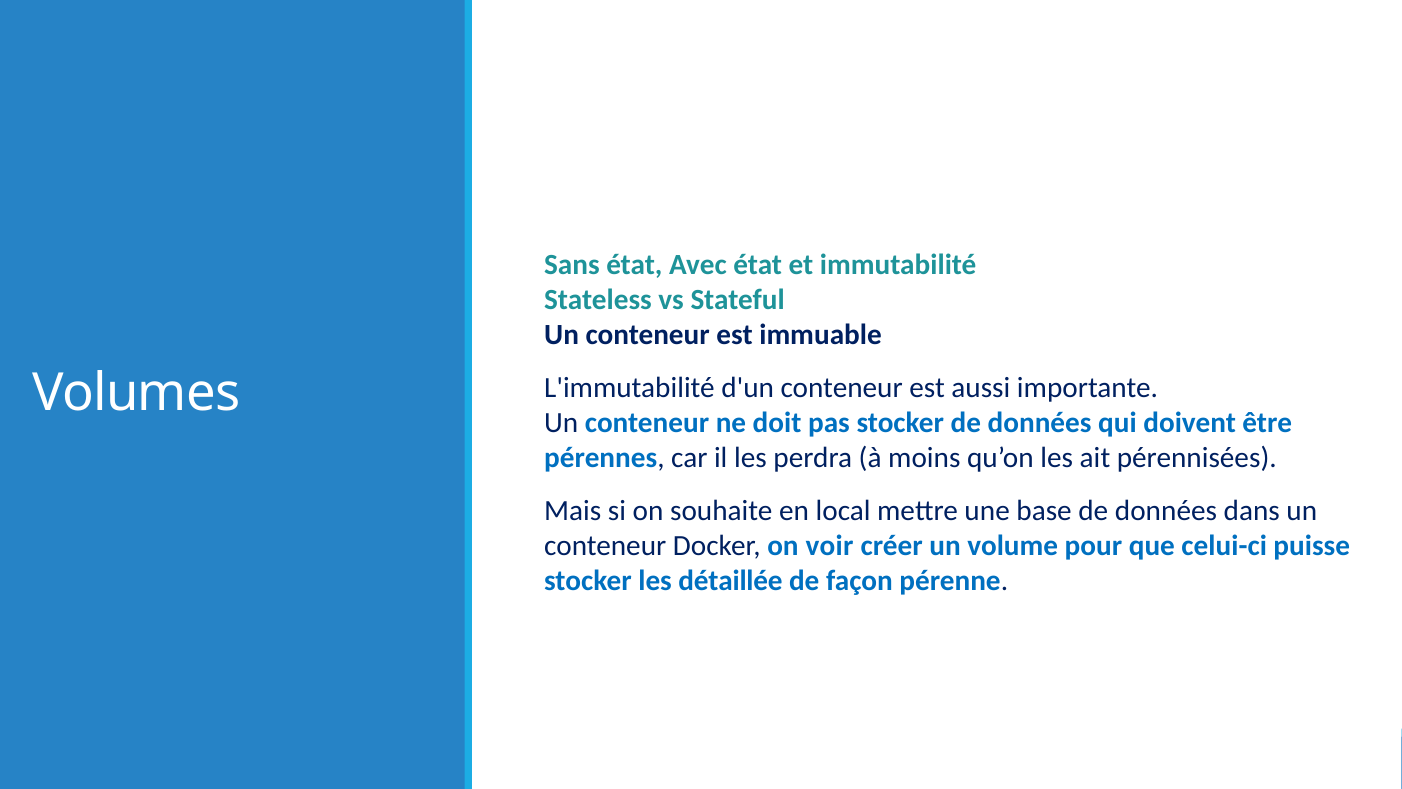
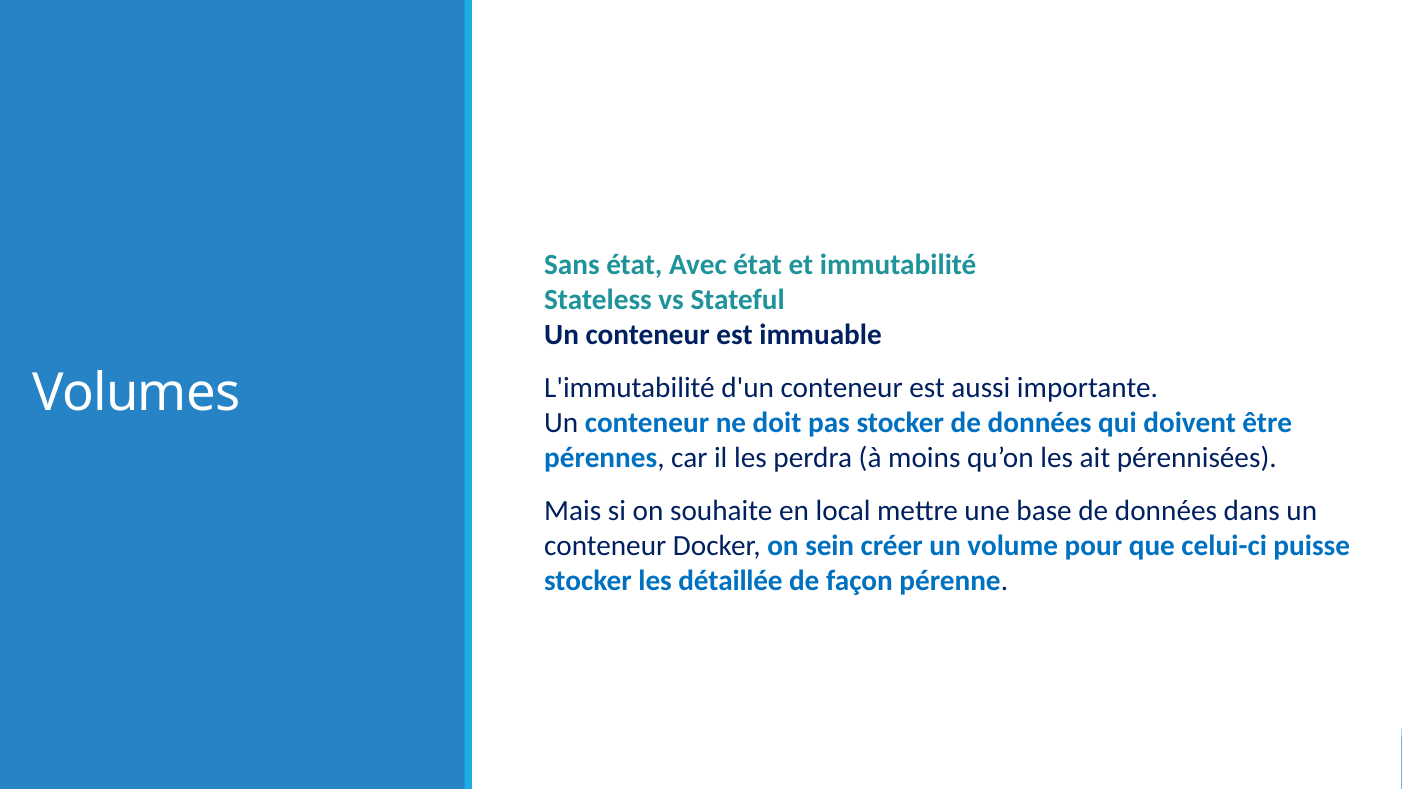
voir: voir -> sein (830, 545)
